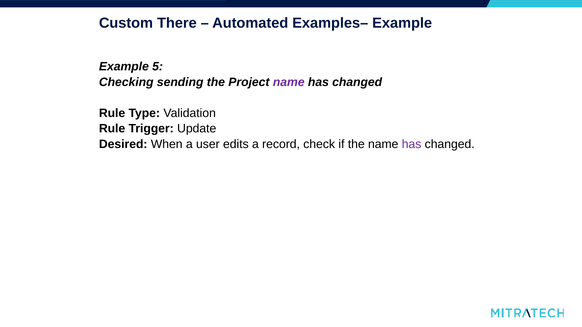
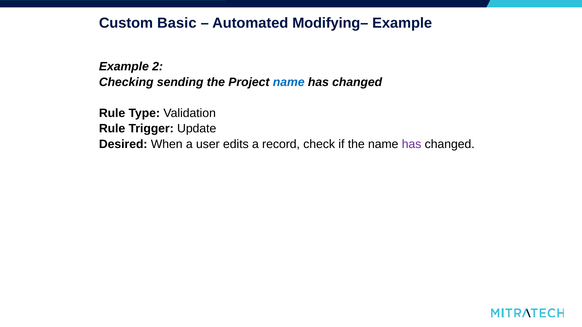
There: There -> Basic (177, 23)
Examples–: Examples– -> Modifying– (330, 23)
5: 5 -> 2 (158, 67)
name colour: purple -> blue (289, 82)
